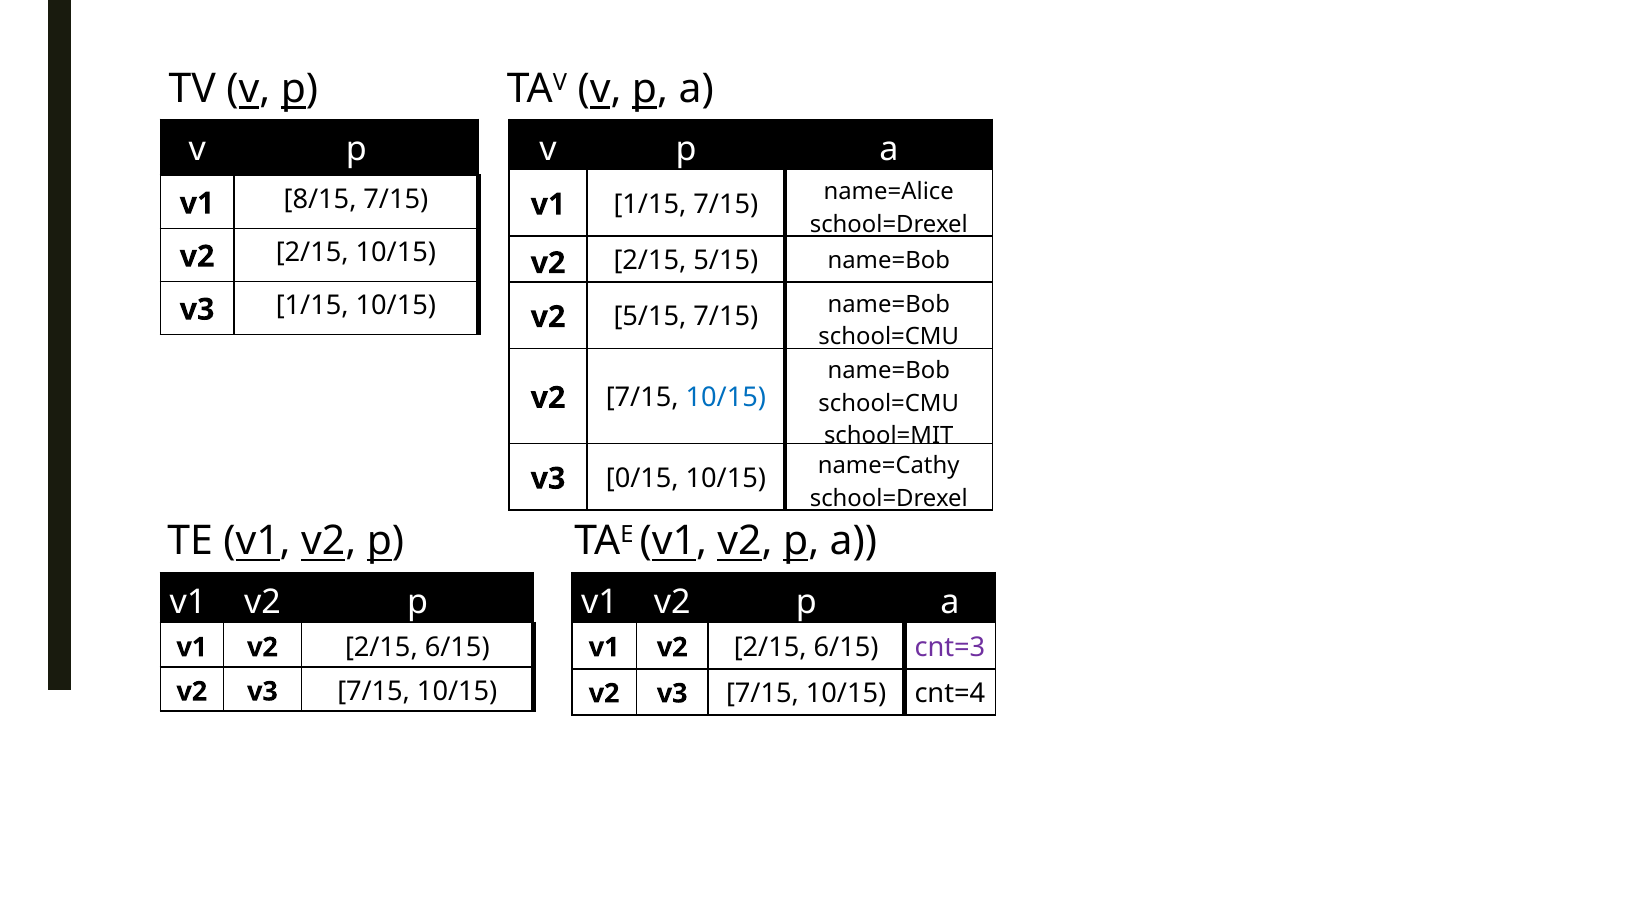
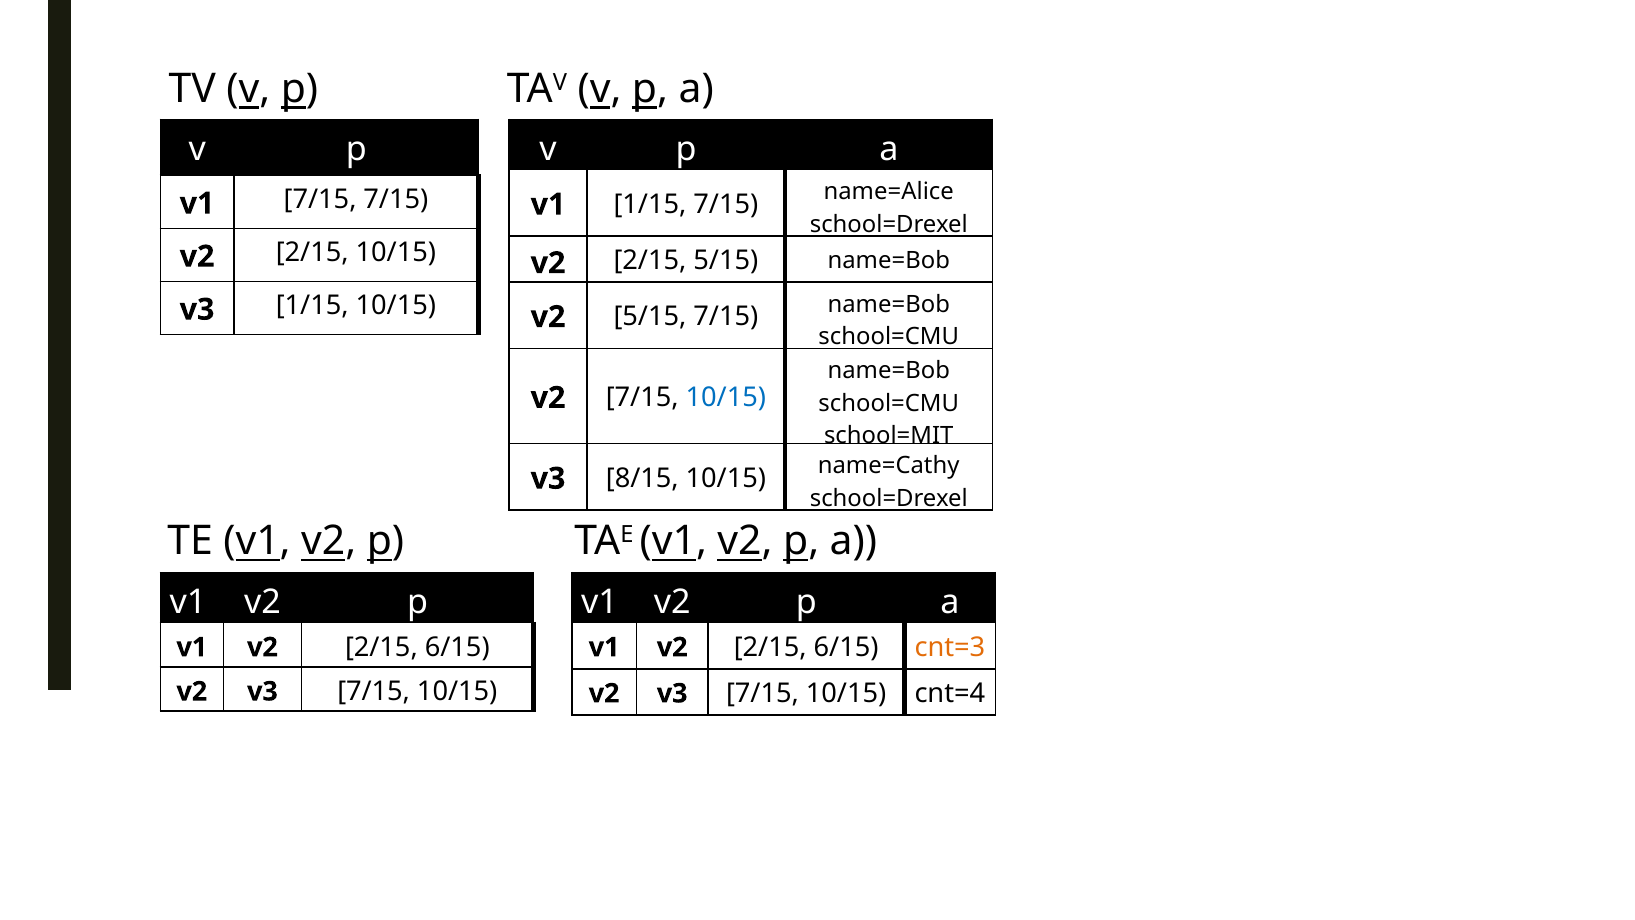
v1 8/15: 8/15 -> 7/15 (320, 200)
0/15: 0/15 -> 8/15 (642, 478)
cnt=3 colour: purple -> orange (950, 647)
